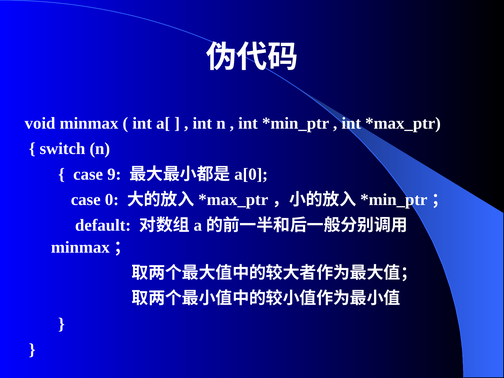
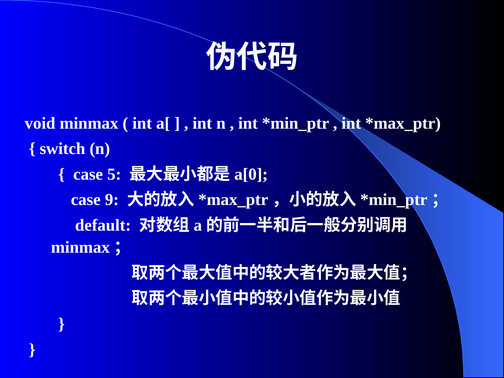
9: 9 -> 5 (114, 174)
0: 0 -> 9 (112, 200)
